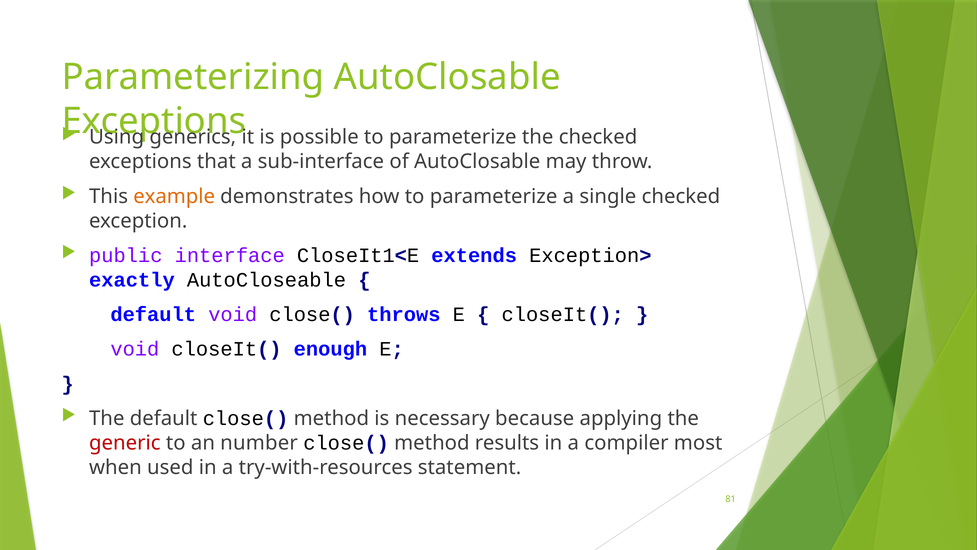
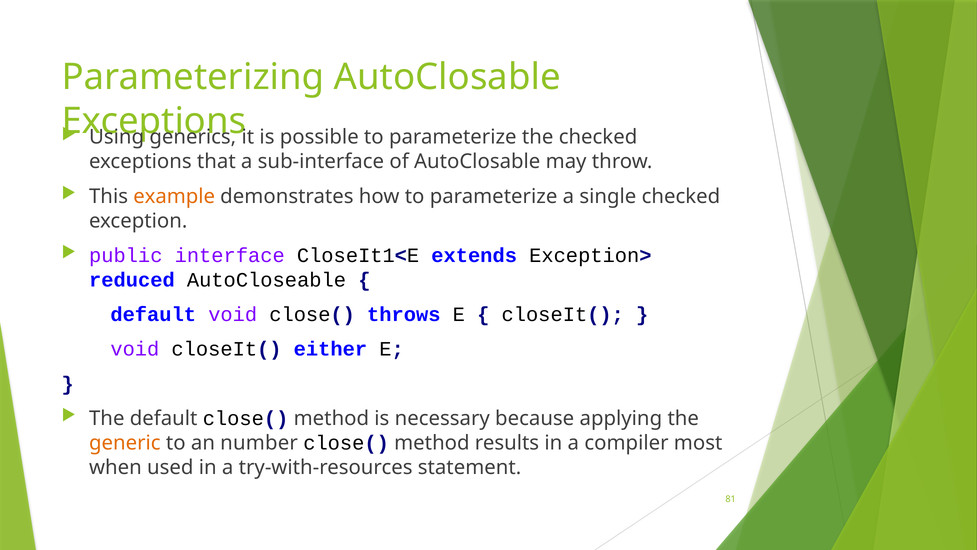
exactly: exactly -> reduced (132, 280)
enough: enough -> either (330, 349)
generic colour: red -> orange (125, 443)
